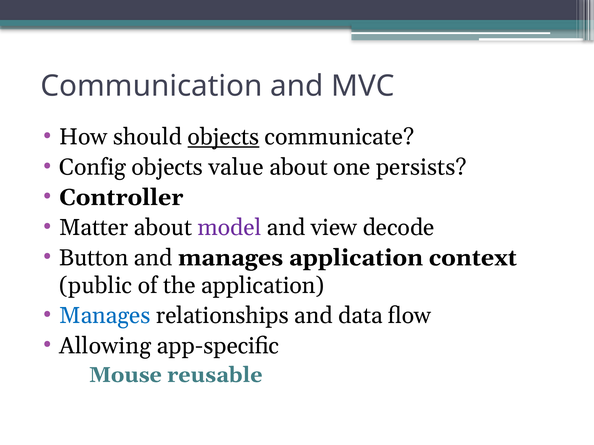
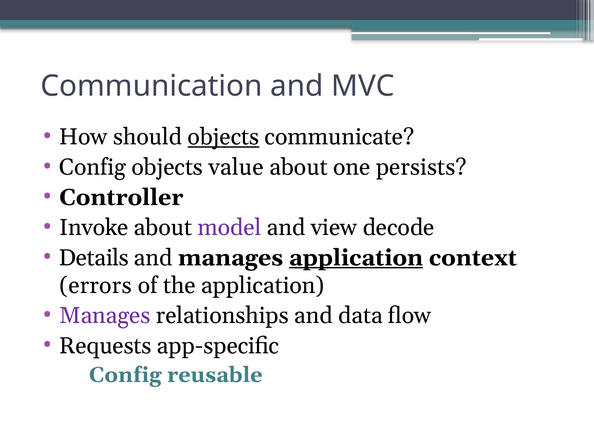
Matter: Matter -> Invoke (94, 228)
Button: Button -> Details (94, 258)
application underline: none -> present (356, 258)
public: public -> errors (96, 286)
Manages colour: blue -> purple (105, 316)
Allowing: Allowing -> Requests (105, 346)
Mouse: Mouse -> Config (125, 375)
